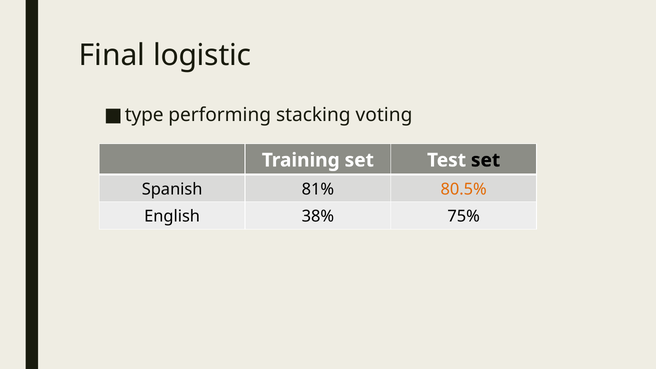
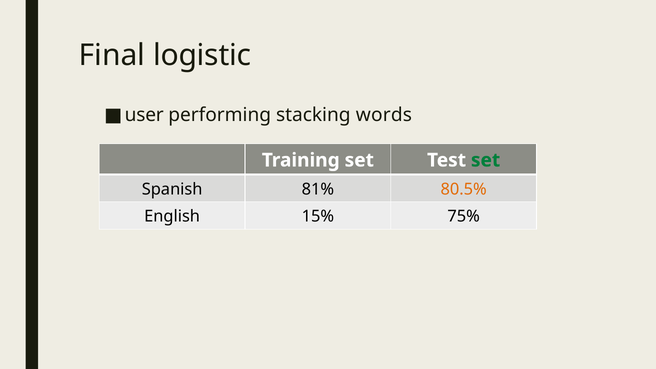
type: type -> user (144, 115)
voting: voting -> words (384, 115)
set colour: black -> green (486, 160)
38%: 38% -> 15% (318, 216)
